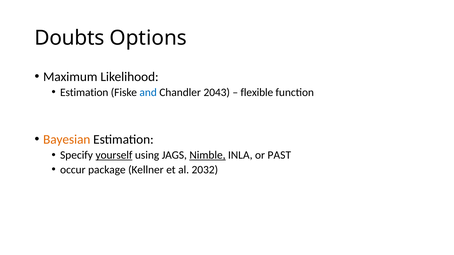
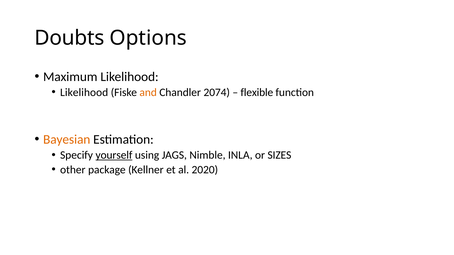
Estimation: Estimation -> Likelihood (84, 92)
and colour: blue -> orange (148, 92)
2043: 2043 -> 2074 (217, 92)
Nimble underline: present -> none (207, 155)
PAST: PAST -> SIZES (279, 155)
occur: occur -> other (73, 170)
2032: 2032 -> 2020 (205, 170)
